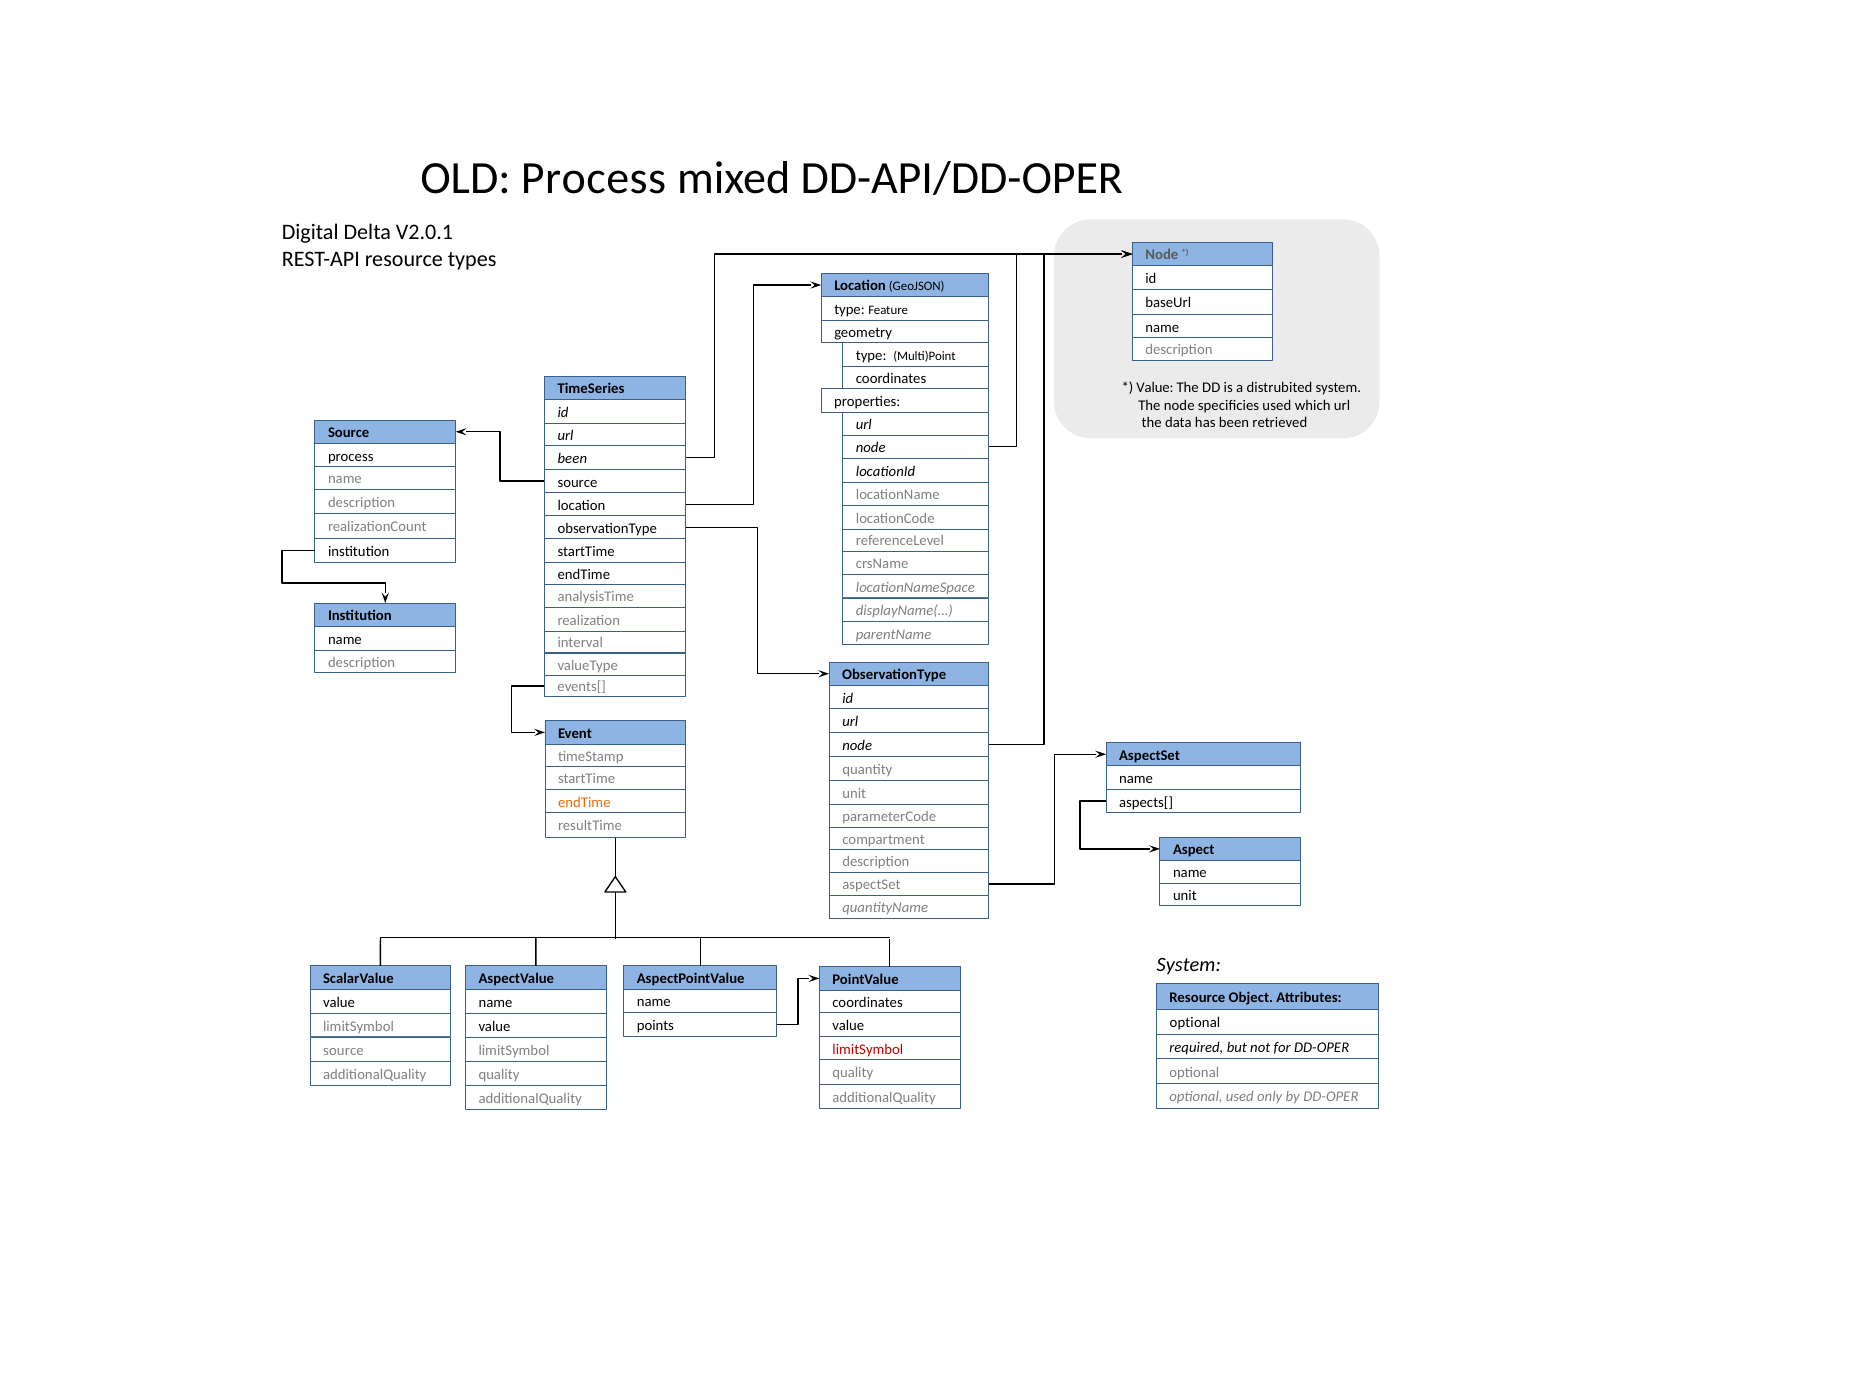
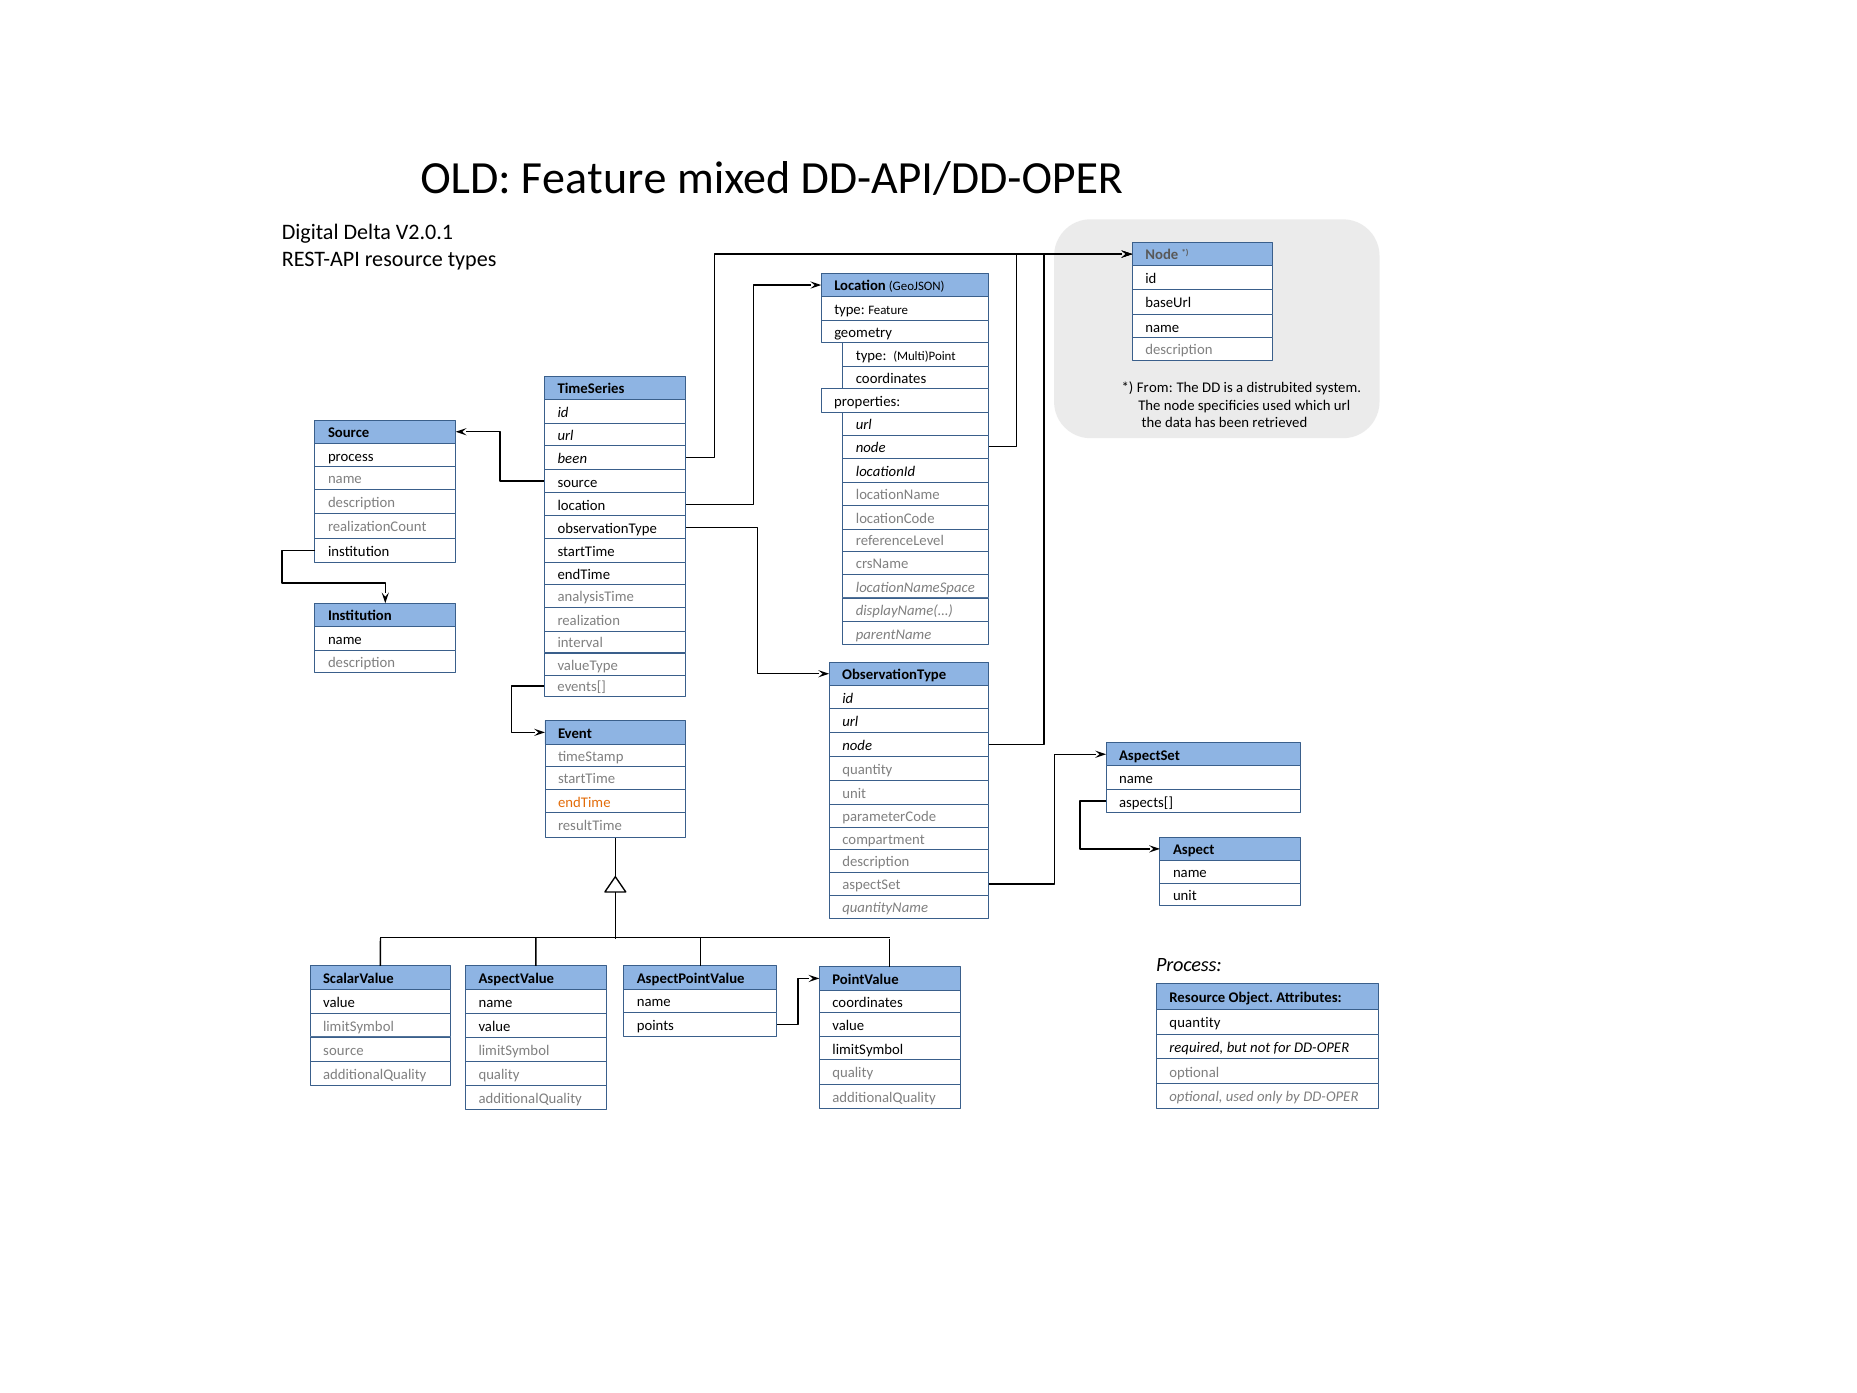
OLD Process: Process -> Feature (594, 178)
Value: Value -> From (1155, 387)
System: System -> Process (1189, 965)
optional: optional -> quantity (1195, 1023)
limitSymbol colour: red -> black (868, 1049)
